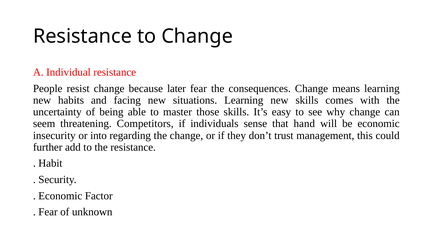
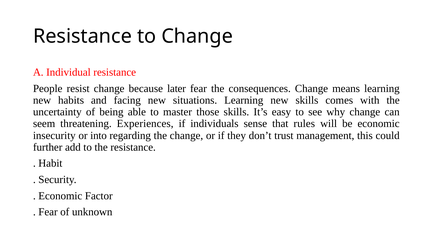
Competitors: Competitors -> Experiences (145, 123)
hand: hand -> rules (304, 123)
